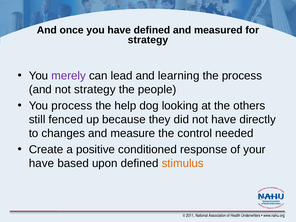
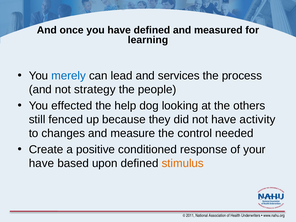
strategy: strategy -> learning (148, 40)
merely colour: purple -> blue (69, 76)
learning: learning -> services (179, 76)
You process: process -> effected (72, 106)
directly: directly -> activity (258, 120)
